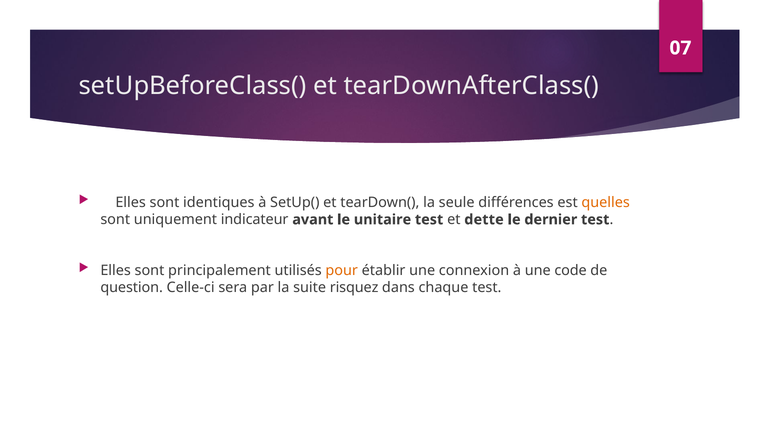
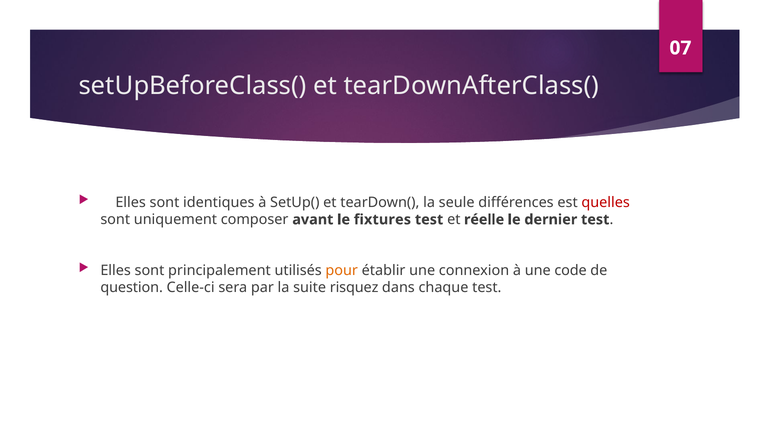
quelles colour: orange -> red (606, 202)
indicateur: indicateur -> composer (255, 220)
unitaire: unitaire -> fixtures (382, 220)
dette: dette -> réelle (484, 220)
